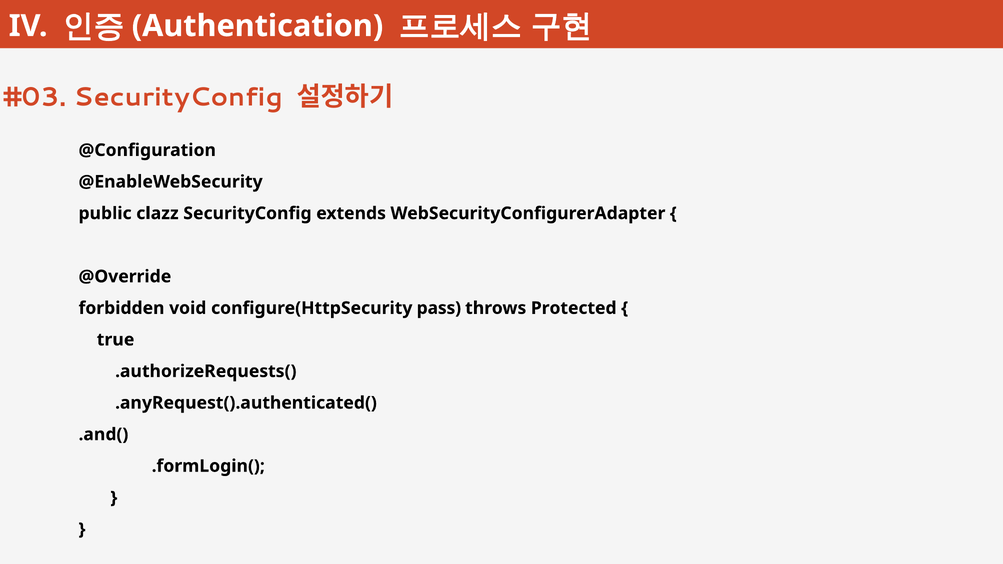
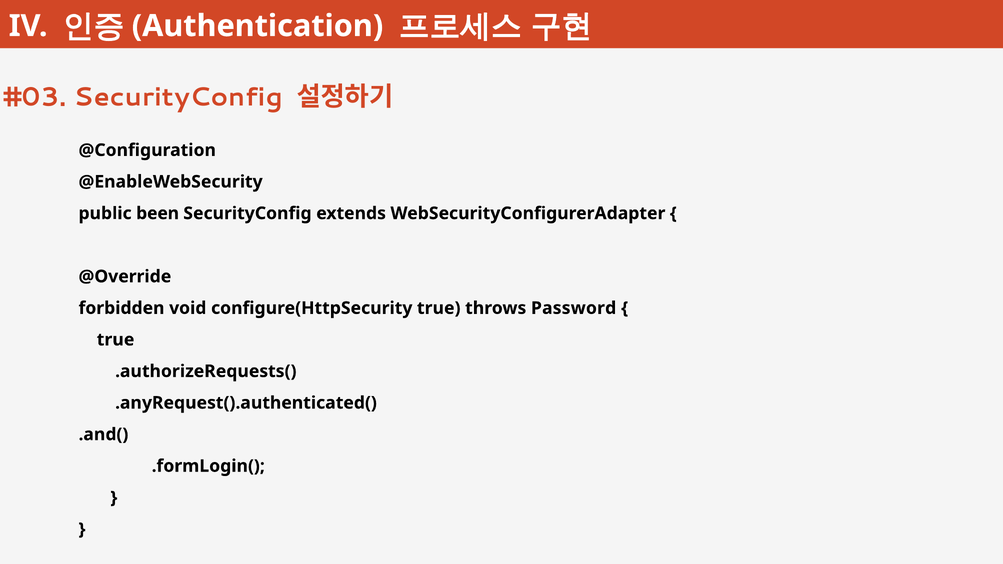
clazz: clazz -> been (158, 213)
configure(HttpSecurity pass: pass -> true (439, 308)
Protected: Protected -> Password (574, 308)
